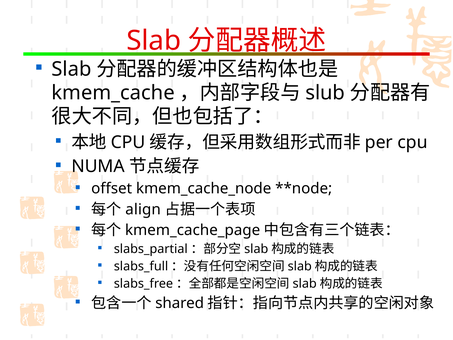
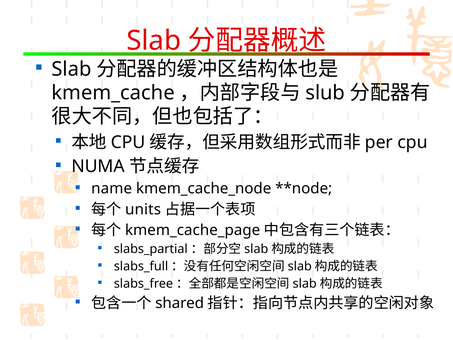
offset: offset -> name (112, 189)
align: align -> units (143, 209)
